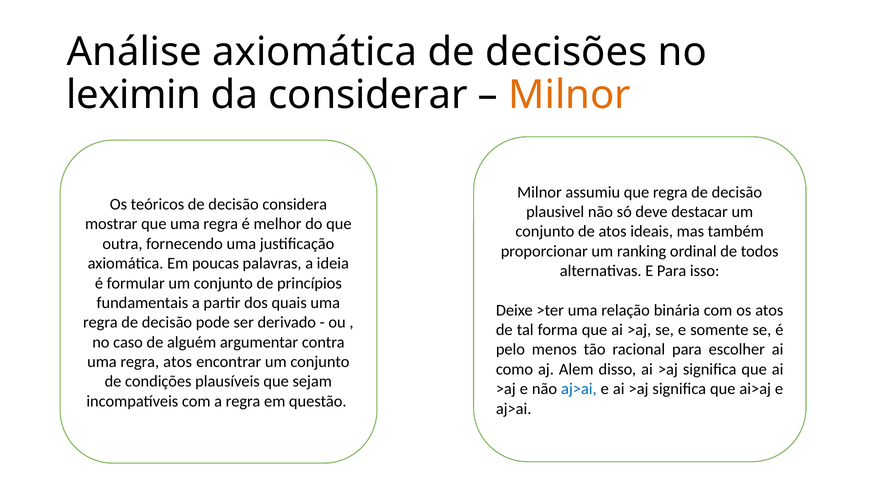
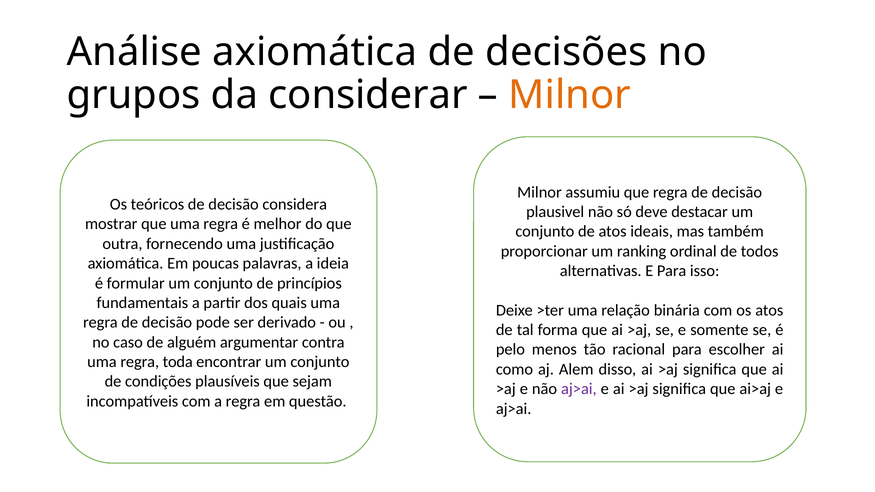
leximin: leximin -> grupos (134, 95)
regra atos: atos -> toda (178, 362)
aj>ai colour: blue -> purple (579, 389)
